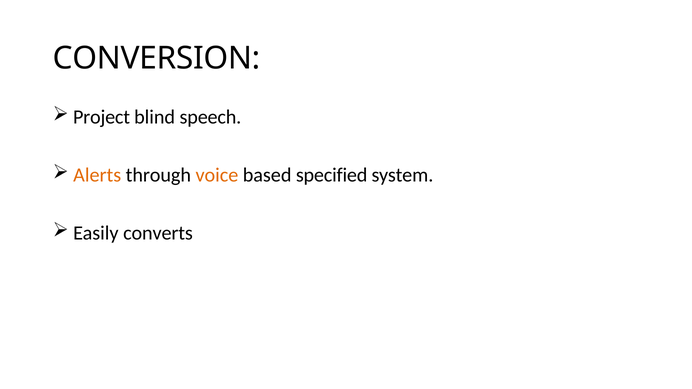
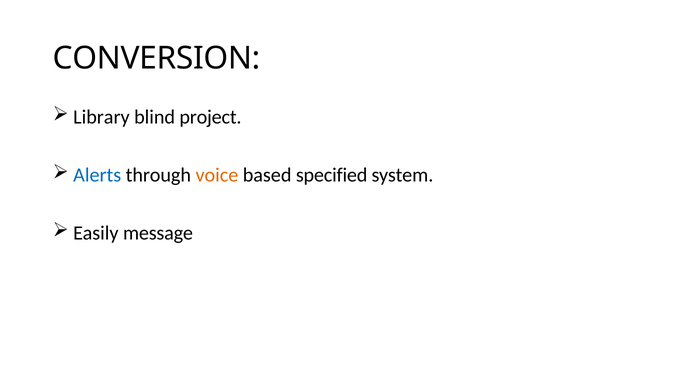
Project: Project -> Library (101, 117)
speech: speech -> project (210, 117)
Alerts colour: orange -> blue (97, 175)
converts: converts -> message (158, 233)
